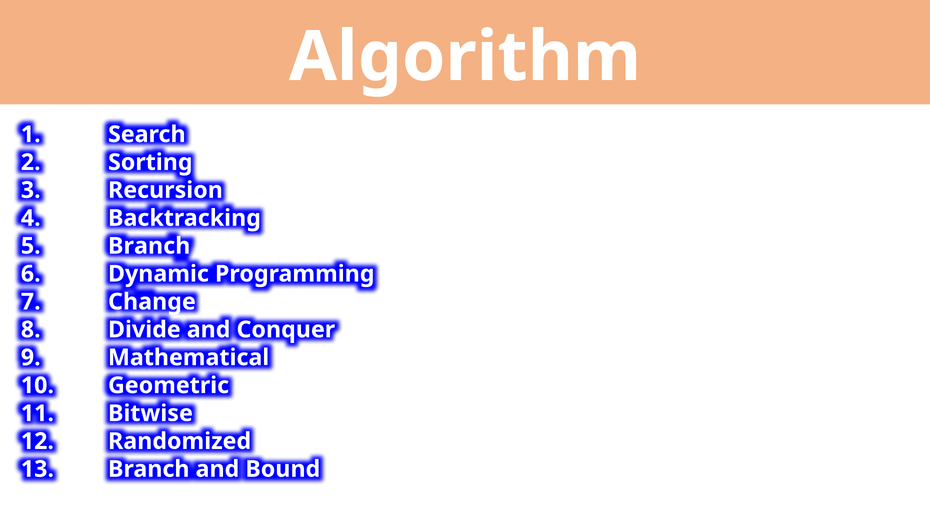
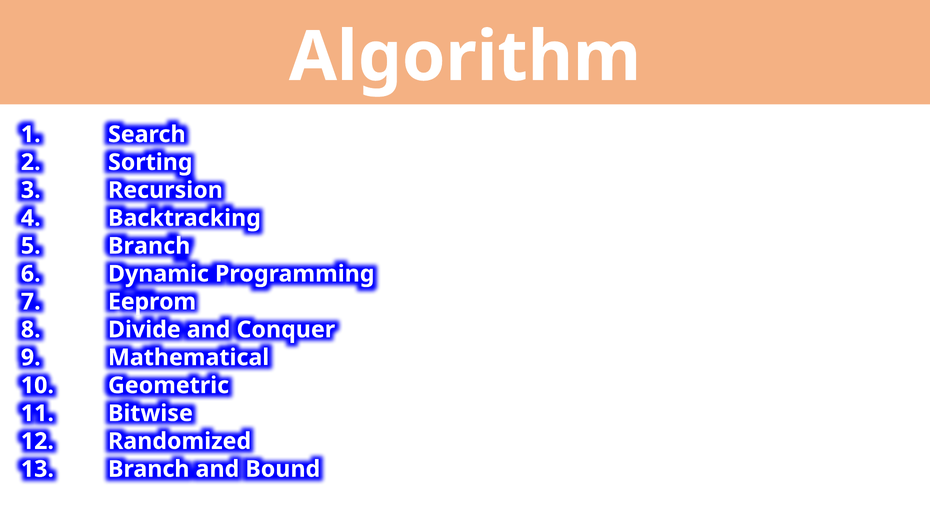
Change: Change -> Eeprom (152, 302)
